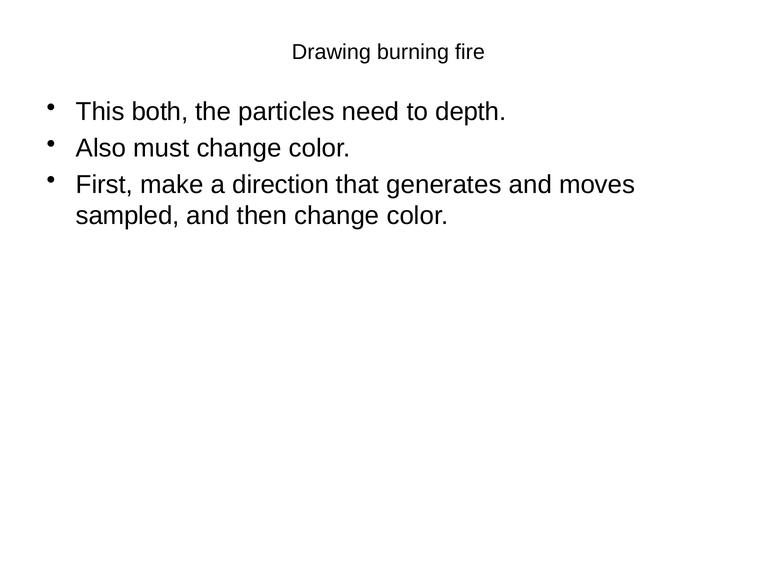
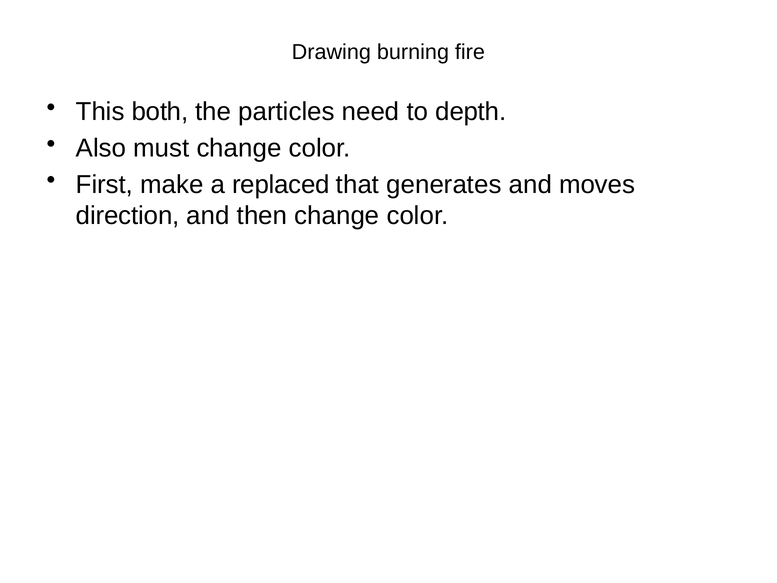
direction: direction -> replaced (281, 184)
sampled: sampled -> direction (128, 215)
